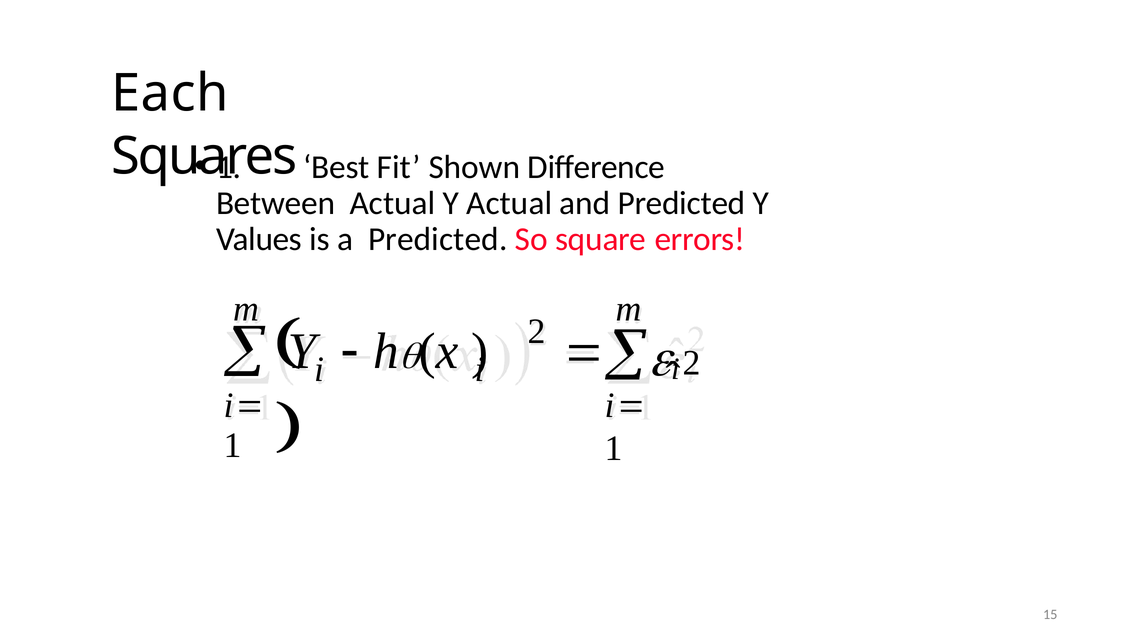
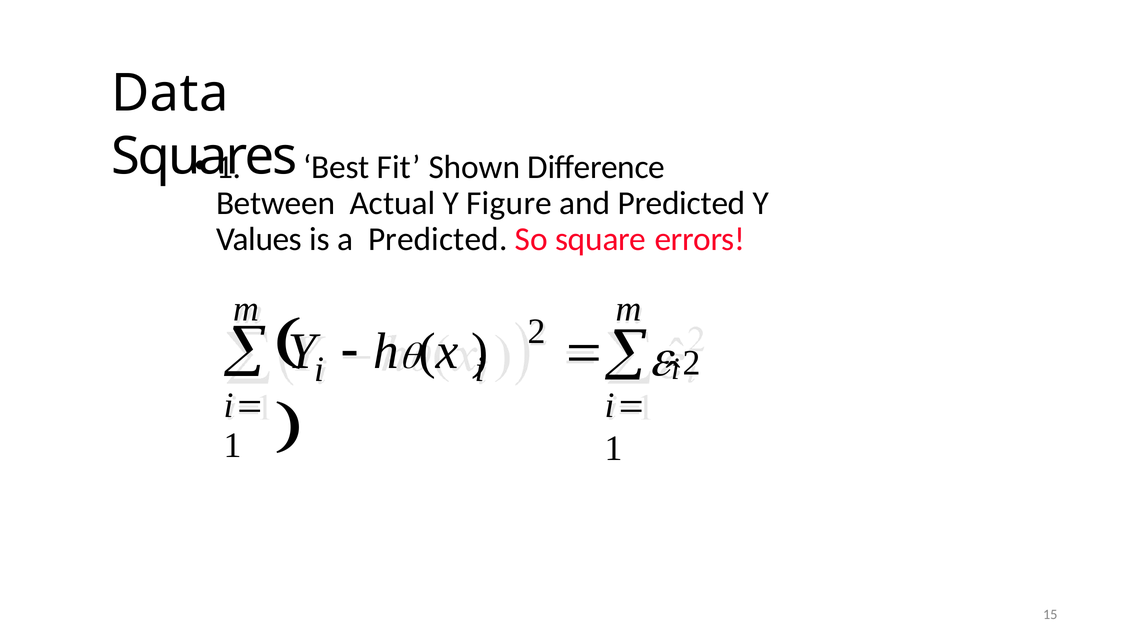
Each: Each -> Data (170, 94)
Y Actual: Actual -> Figure (509, 203)
